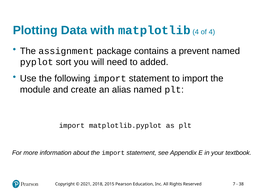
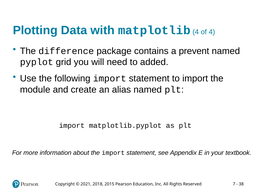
assignment: assignment -> difference (66, 51)
sort: sort -> grid (64, 62)
